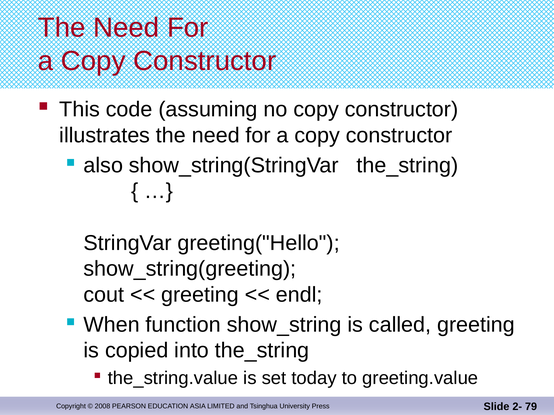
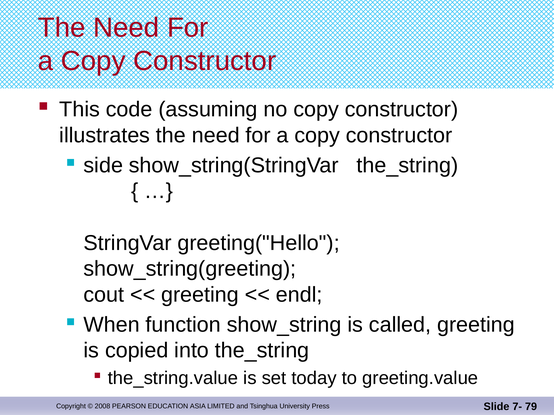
also: also -> side (103, 166)
2-: 2- -> 7- (517, 407)
